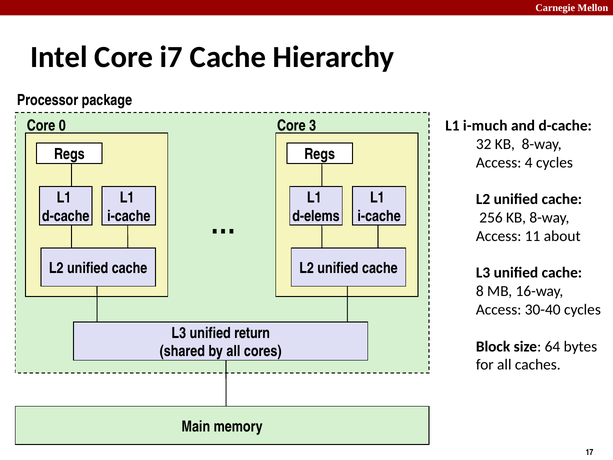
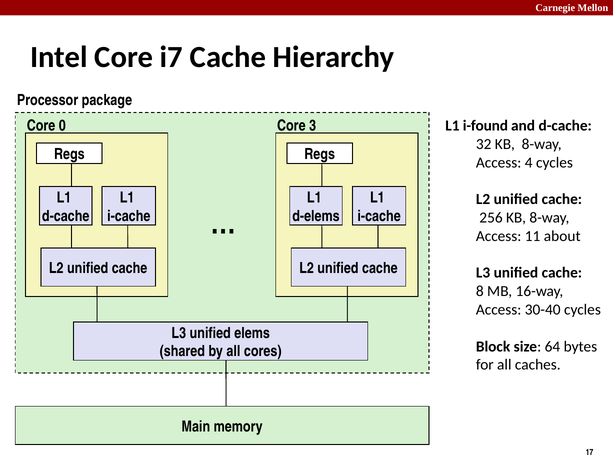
i-much: i-much -> i-found (485, 126)
return: return -> elems (252, 333)
